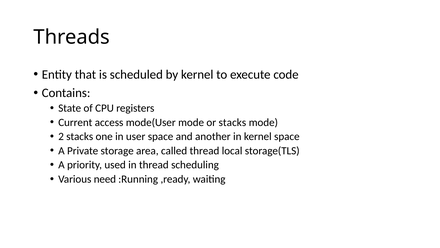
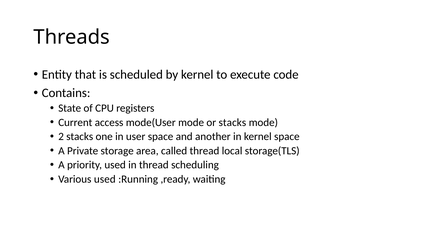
Various need: need -> used (105, 179)
